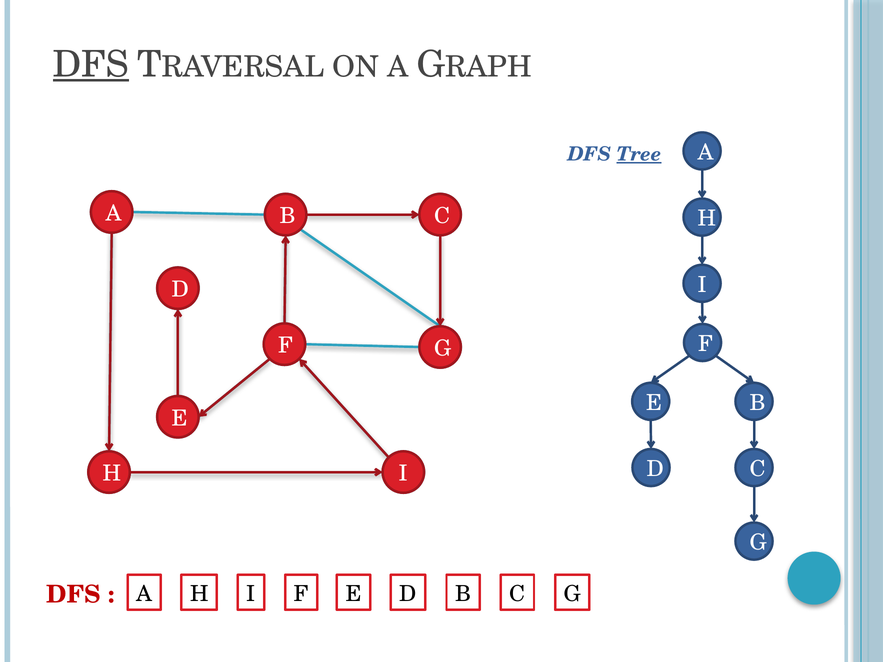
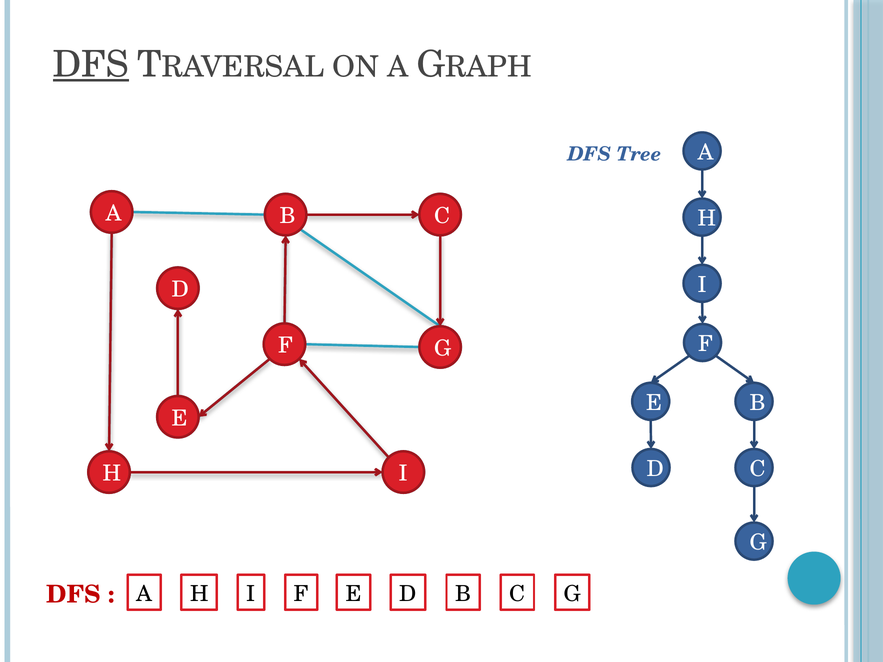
Tree underline: present -> none (639, 154)
